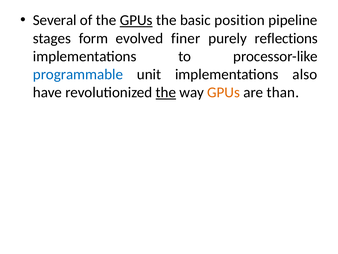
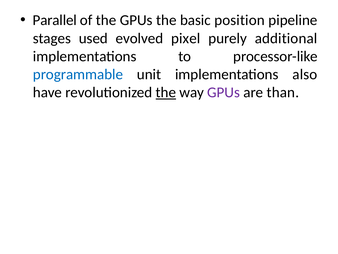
Several: Several -> Parallel (55, 20)
GPUs underline: present -> none (136, 20)
form: form -> used (93, 38)
finer: finer -> pixel (186, 38)
reflections: reflections -> additional (286, 38)
GPUs colour: orange -> purple (224, 92)
